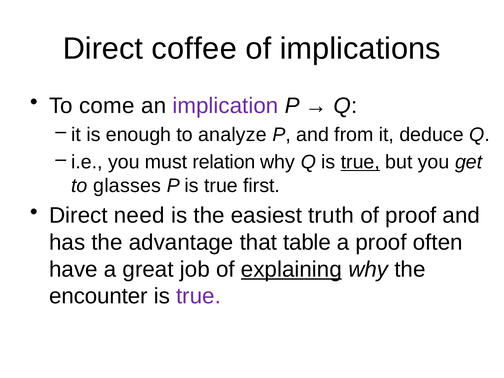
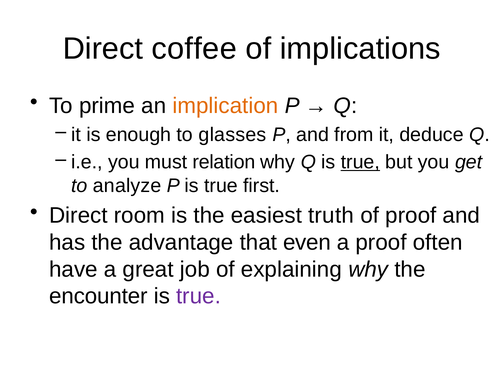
come: come -> prime (107, 106)
implication colour: purple -> orange (225, 106)
analyze: analyze -> glasses (232, 135)
glasses: glasses -> analyze (127, 186)
need: need -> room (139, 216)
table: table -> even (307, 242)
explaining underline: present -> none (291, 269)
